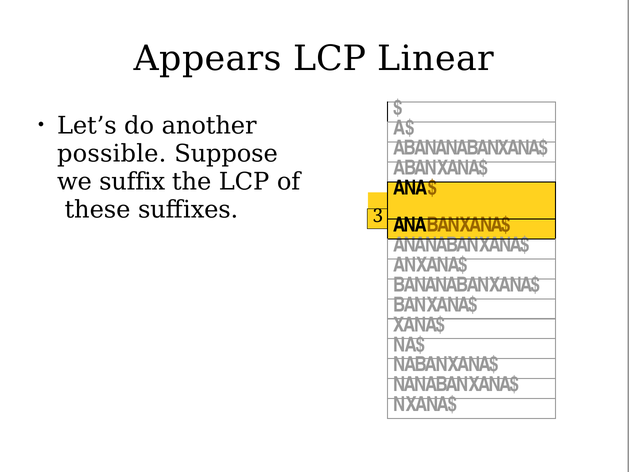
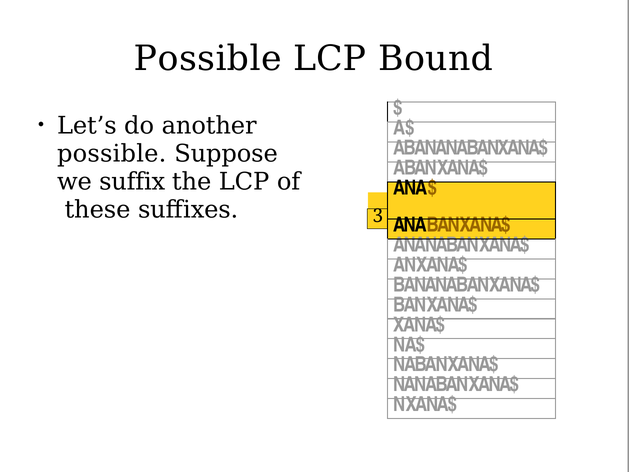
Appears: Appears -> Possible (208, 59)
Linear: Linear -> Bound (436, 59)
